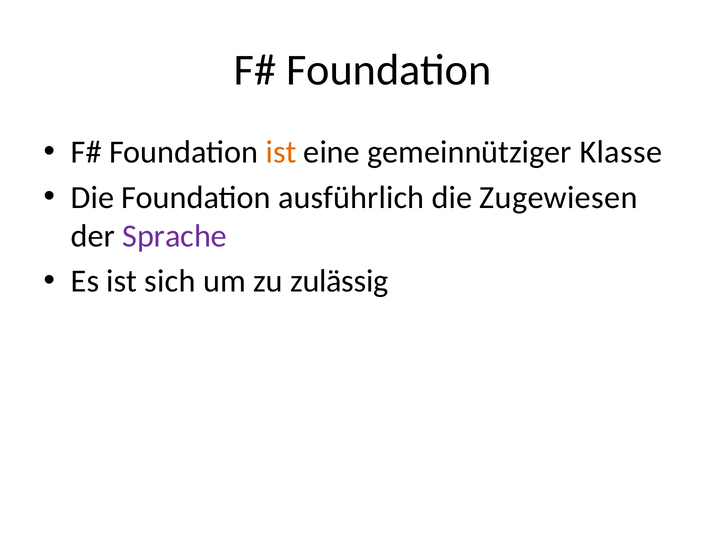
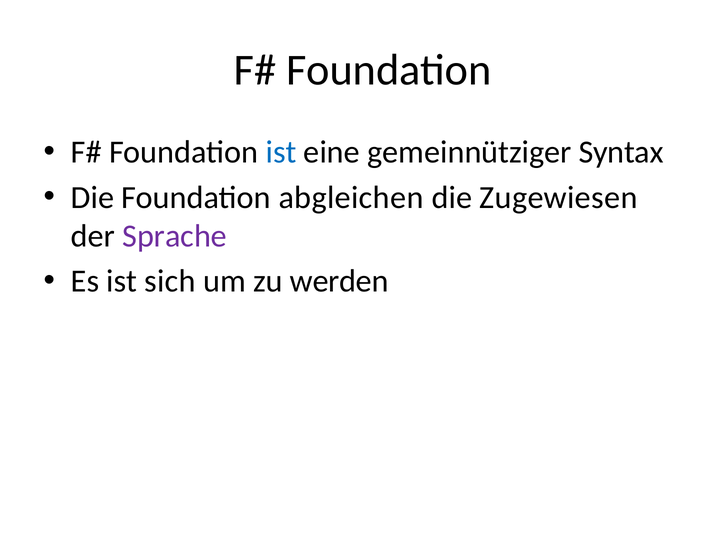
ist colour: orange -> blue (281, 152)
Klasse: Klasse -> Syntax (621, 152)
ausführlich: ausführlich -> abgleichen (351, 198)
zulässig: zulässig -> werden (339, 282)
